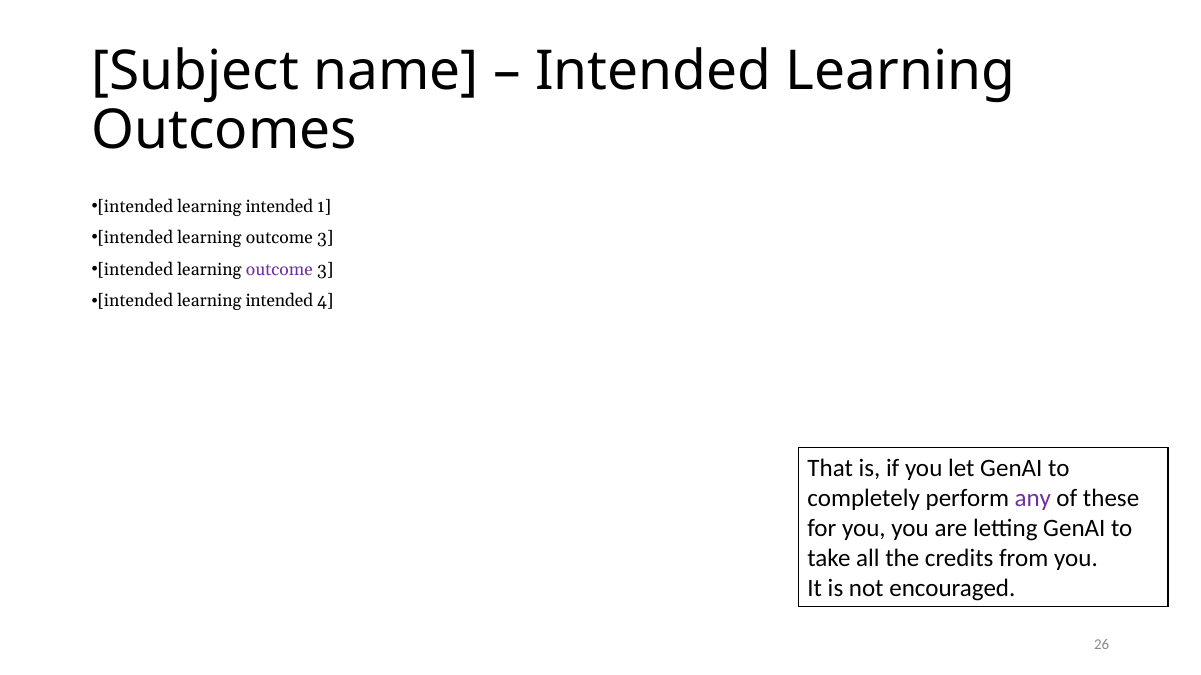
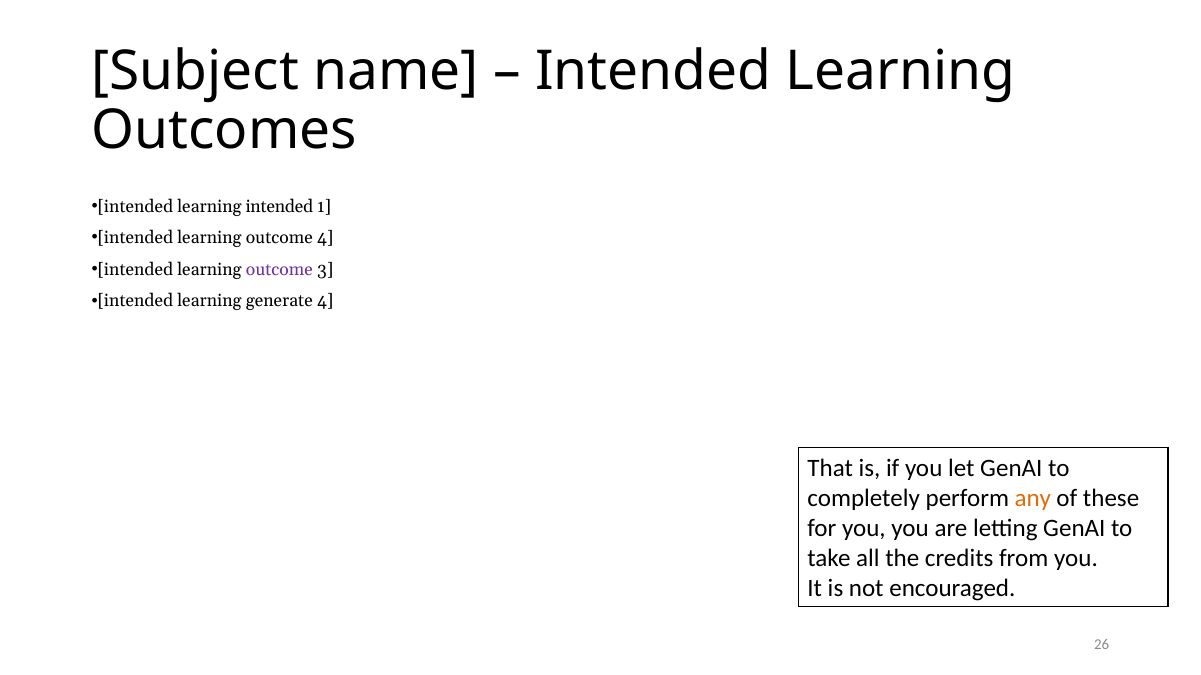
3: 3 -> 4 (325, 238)
intended: intended -> generate (279, 301)
any colour: purple -> orange (1033, 499)
